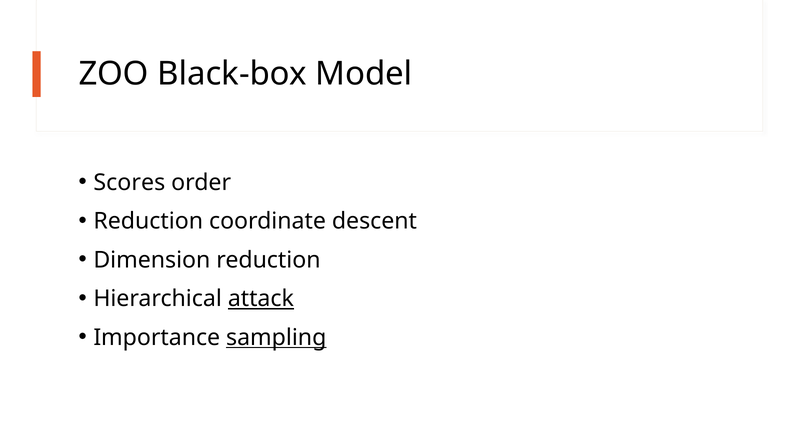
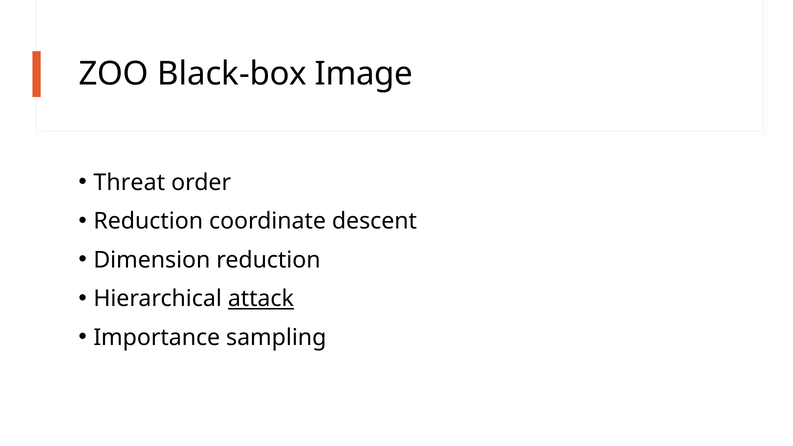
Model: Model -> Image (364, 74)
Scores: Scores -> Threat (129, 182)
sampling underline: present -> none (276, 338)
